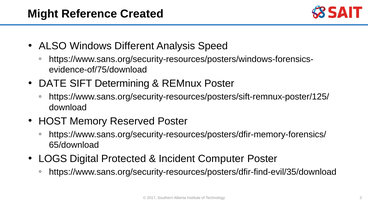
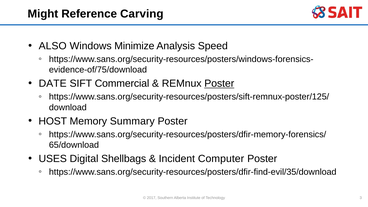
Created: Created -> Carving (142, 14)
Different: Different -> Minimize (134, 46)
Determining: Determining -> Commercial (122, 84)
Poster underline: none -> present (219, 84)
Reserved: Reserved -> Summary (132, 121)
LOGS: LOGS -> USES (53, 159)
Protected: Protected -> Shellbags (124, 159)
